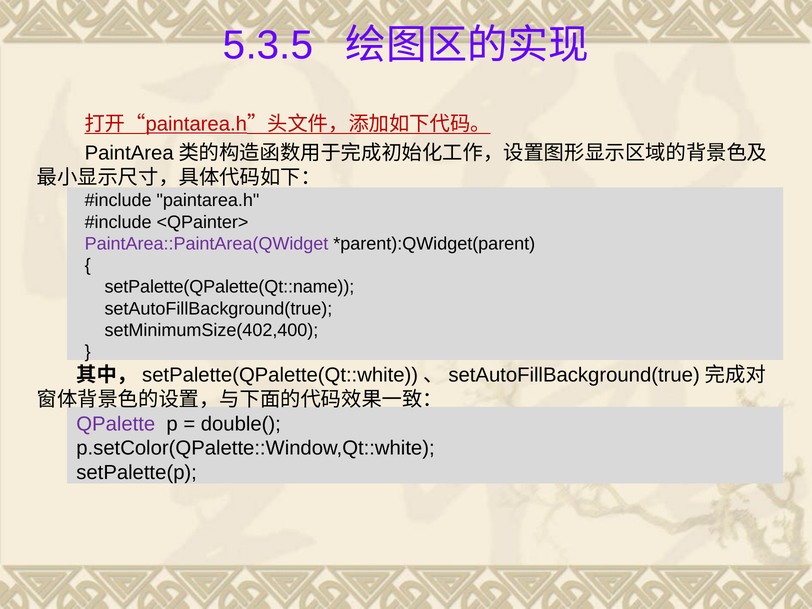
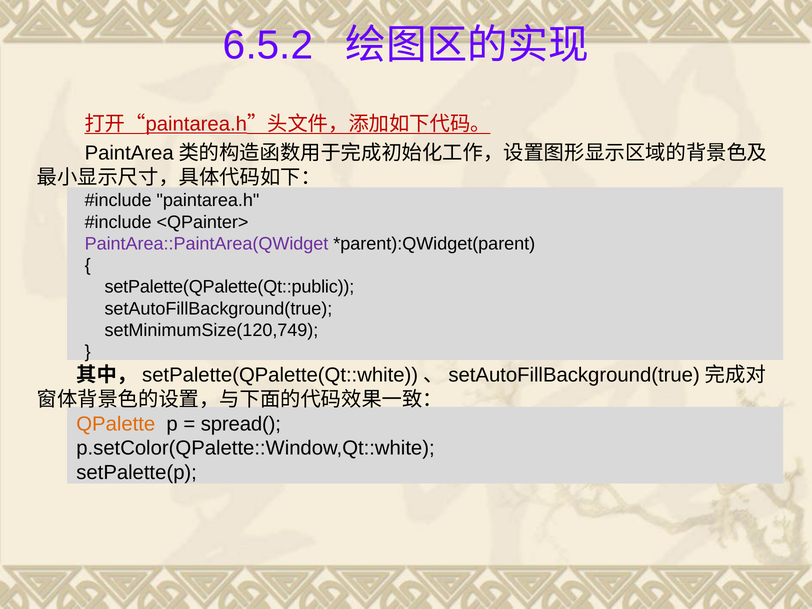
5.3.5: 5.3.5 -> 6.5.2 (268, 45)
setPalette(QPalette(Qt::name: setPalette(QPalette(Qt::name -> setPalette(QPalette(Qt::public (229, 287)
setMinimumSize(402,400: setMinimumSize(402,400 -> setMinimumSize(120,749 (211, 330)
QPalette colour: purple -> orange (116, 424)
double(: double( -> spread( (241, 424)
